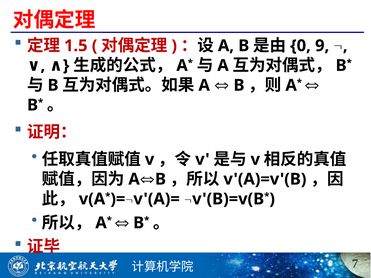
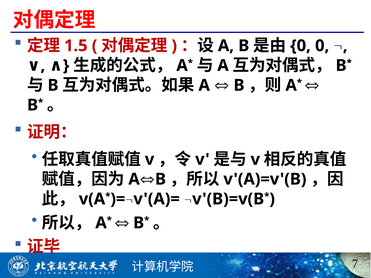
9: 9 -> 0 (322, 46)
